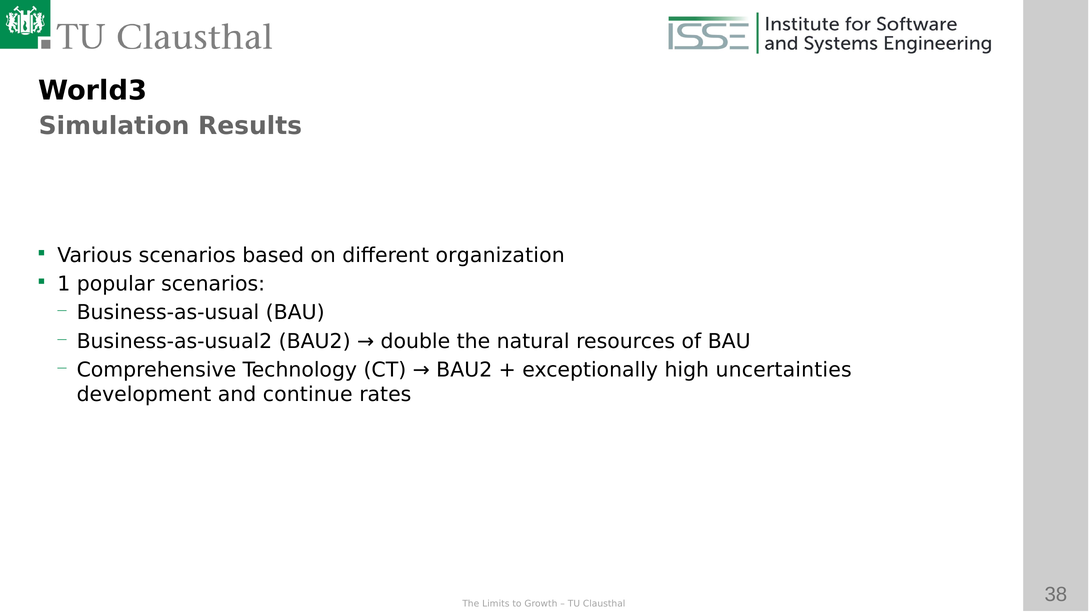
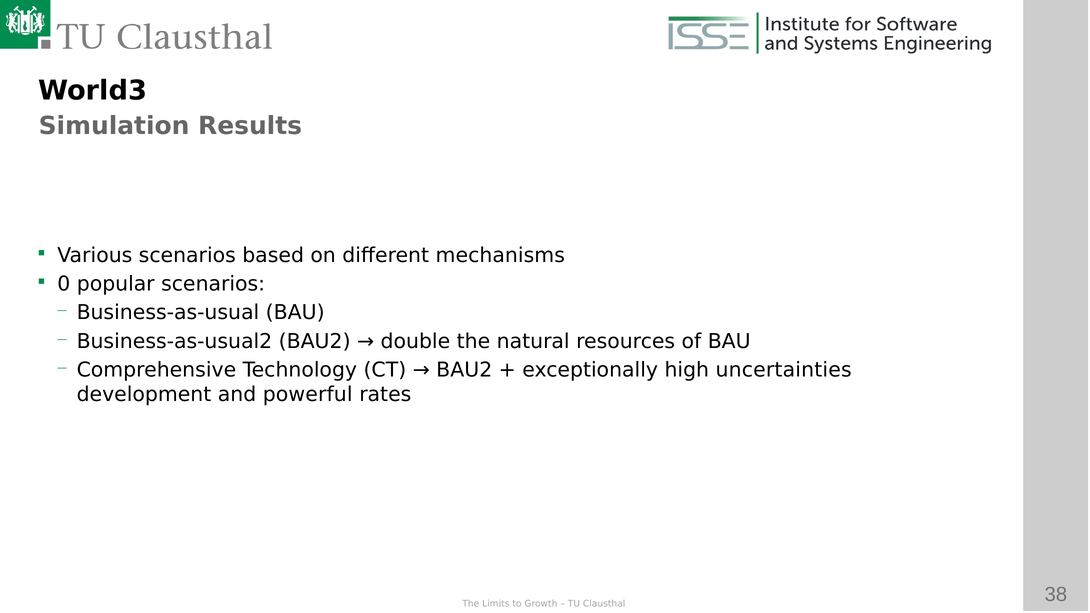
organization: organization -> mechanisms (500, 255)
1: 1 -> 0 (64, 284)
continue: continue -> powerful (308, 394)
